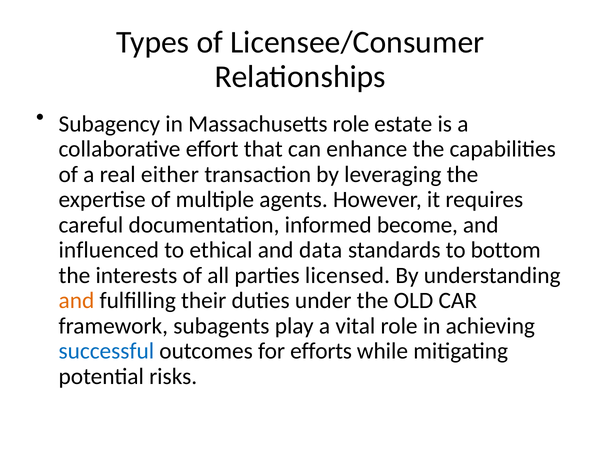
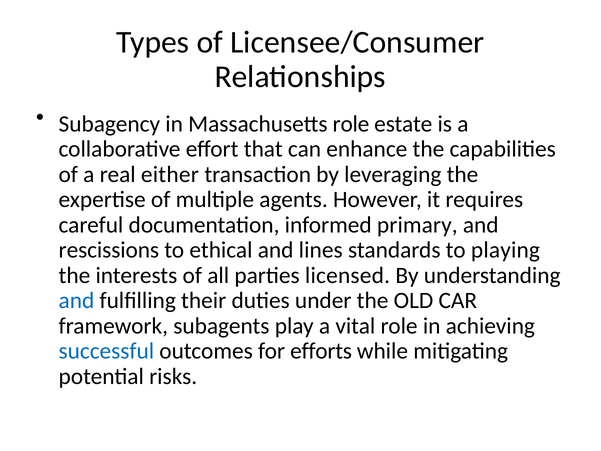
become: become -> primary (417, 225)
influenced: influenced -> rescissions (109, 250)
data: data -> lines (321, 250)
bottom: bottom -> playing (505, 250)
and colour: orange -> blue (76, 301)
